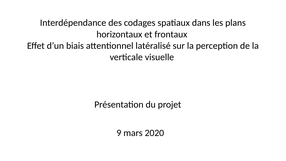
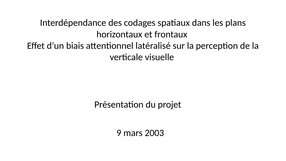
2020: 2020 -> 2003 (154, 133)
